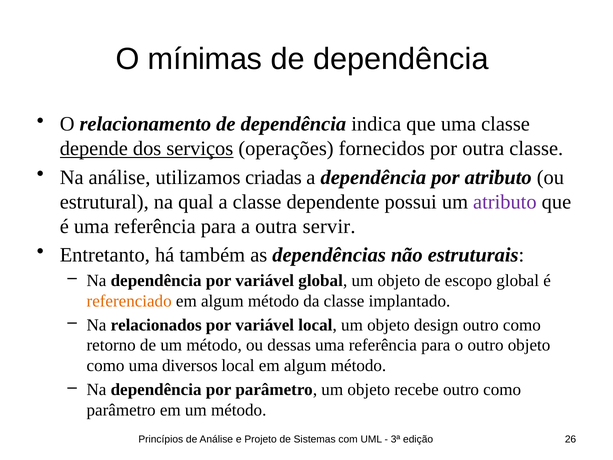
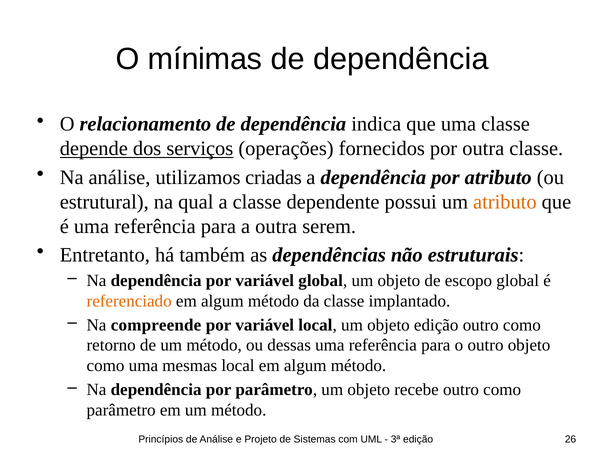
atributo colour: purple -> orange (505, 202)
servir: servir -> serem (329, 226)
relacionados: relacionados -> compreende (156, 325)
objeto design: design -> edição (436, 325)
diversos: diversos -> mesmas (190, 366)
